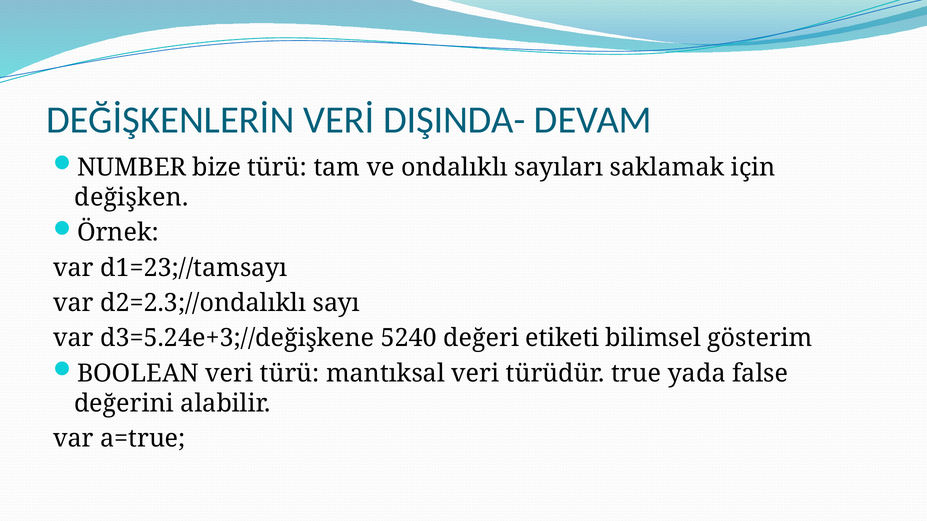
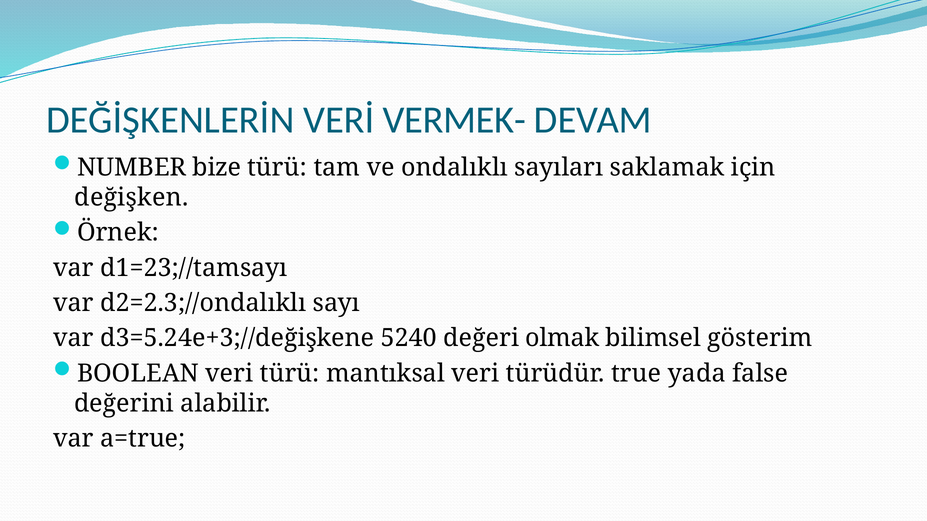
DIŞINDA-: DIŞINDA- -> VERMEK- (454, 120)
etiketi: etiketi -> olmak (562, 338)
